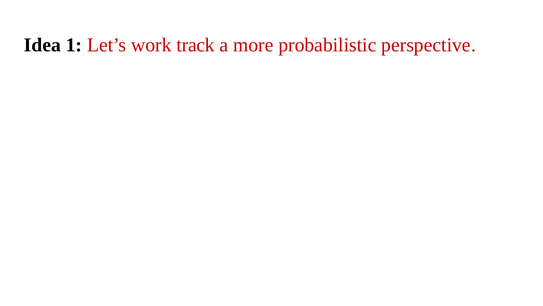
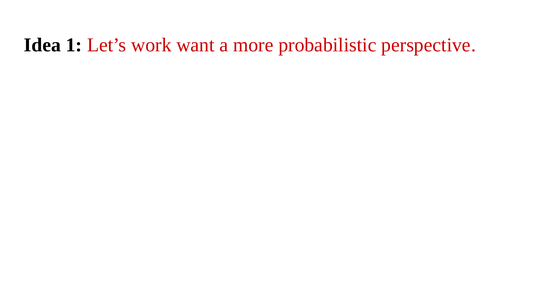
track: track -> want (196, 45)
